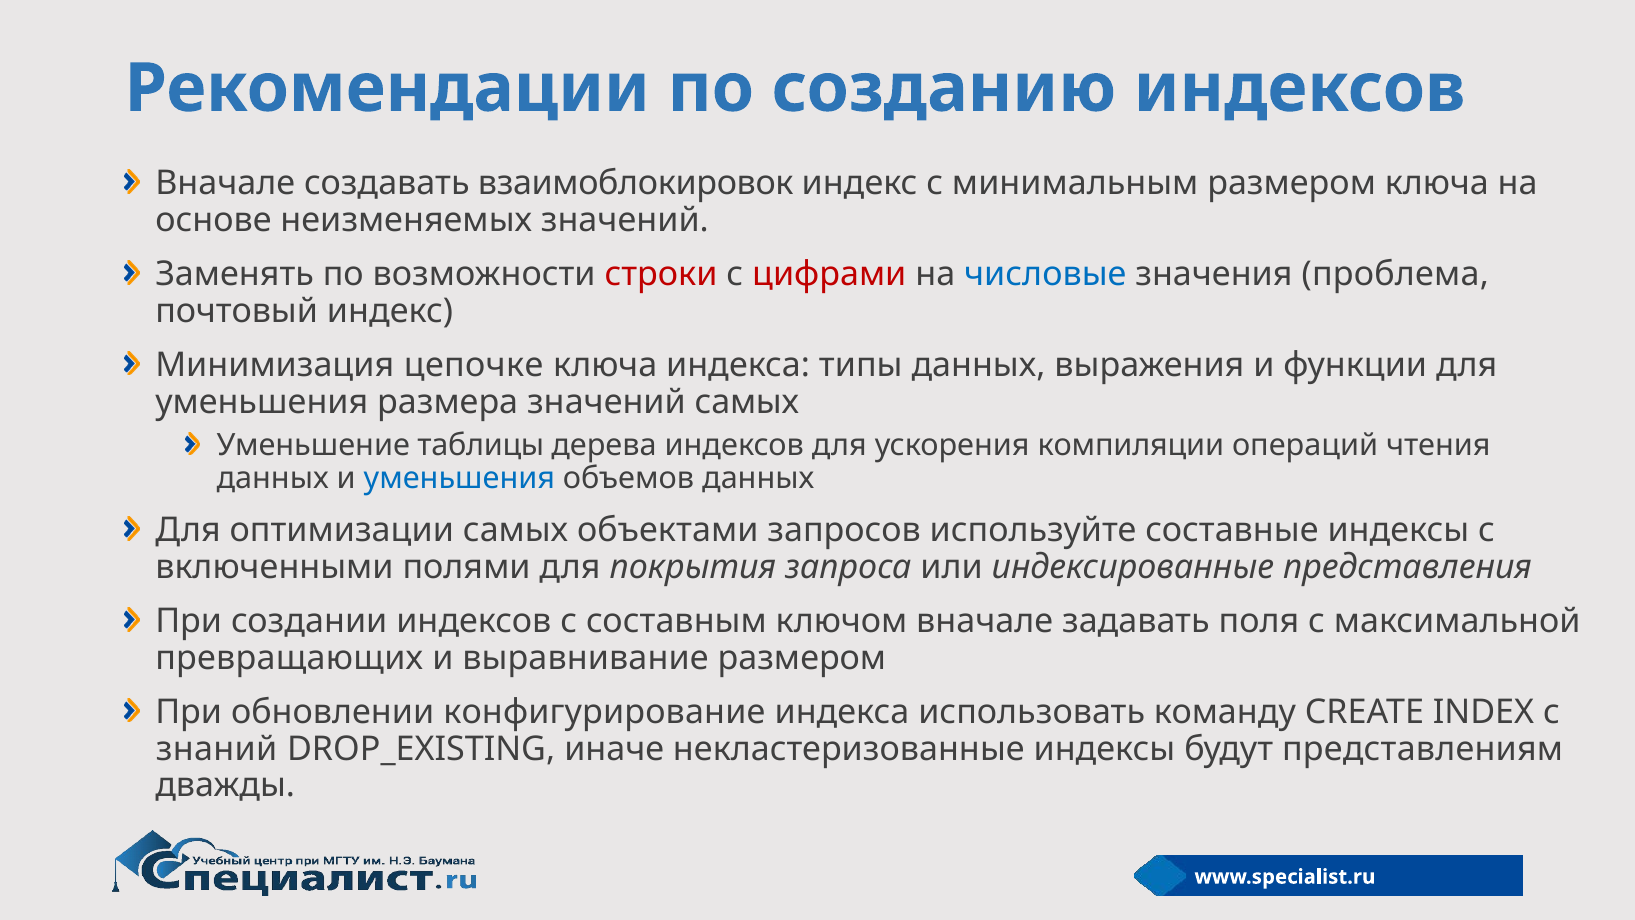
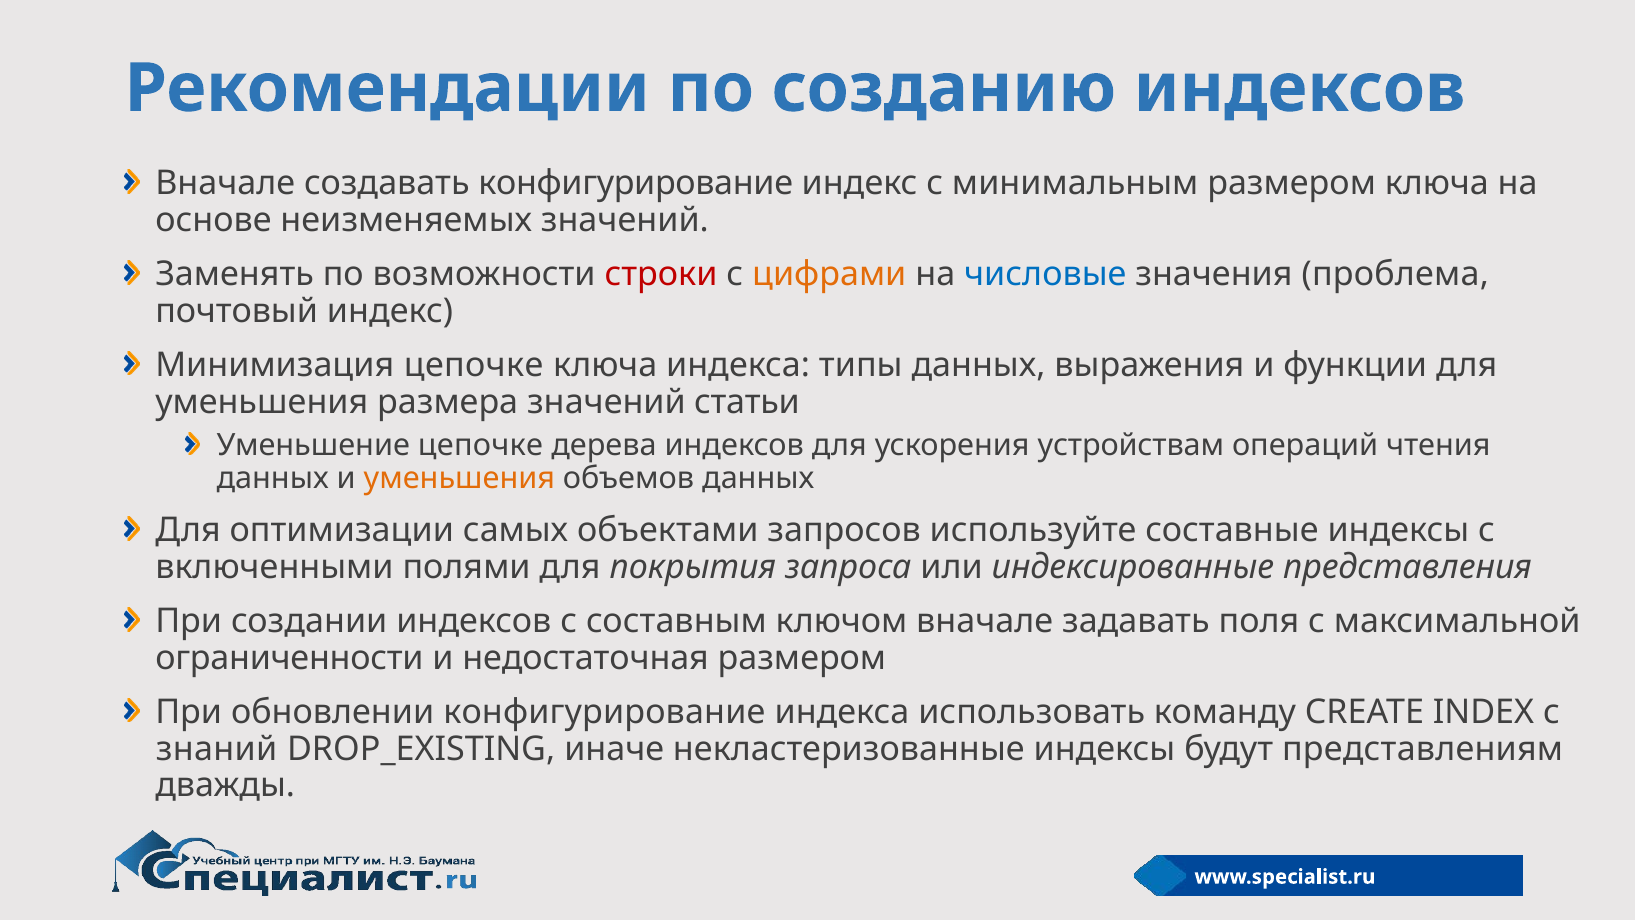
создавать взаимоблокировок: взаимоблокировок -> конфигурирование (636, 183)
цифрами colour: red -> orange (829, 274)
значений самых: самых -> статьи (747, 402)
Уменьшение таблицы: таблицы -> цепочке (481, 445)
компиляции: компиляции -> устройствам (1131, 445)
уменьшения colour: blue -> orange (459, 478)
превращающих: превращающих -> ограниченности (289, 658)
выравнивание: выравнивание -> недостаточная (586, 658)
